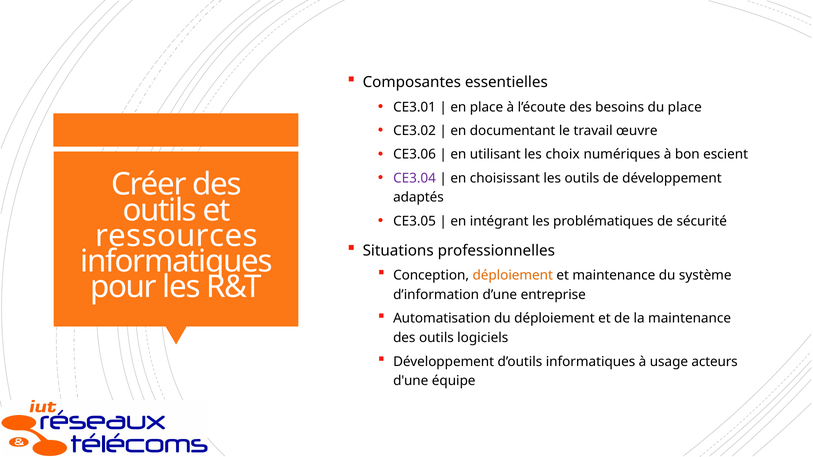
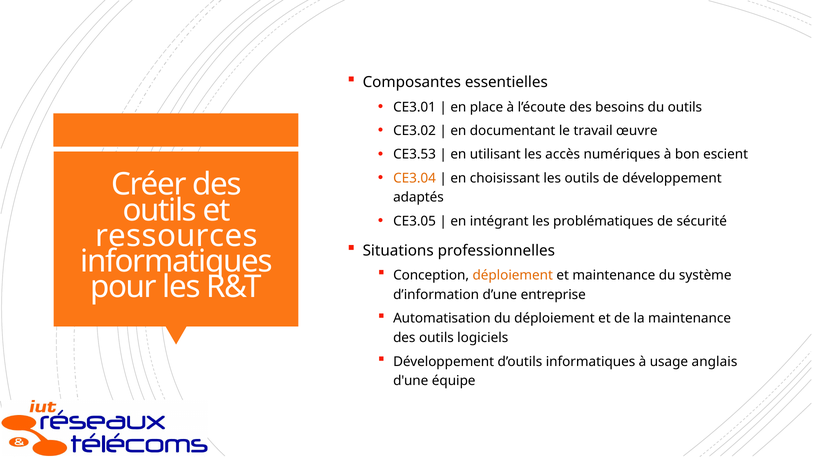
du place: place -> outils (685, 107)
CE3.06: CE3.06 -> CE3.53 (415, 154)
choix: choix -> accès (563, 154)
CE3.04 colour: purple -> orange (415, 178)
acteurs: acteurs -> anglais (714, 362)
